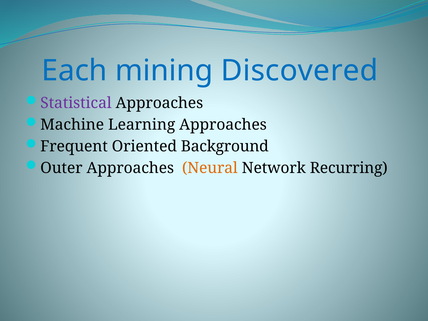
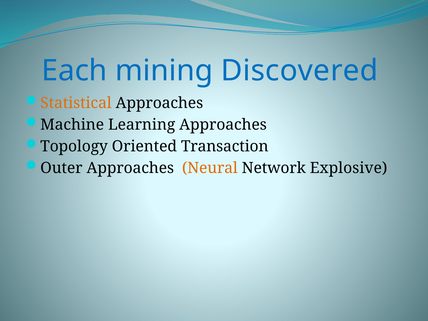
Statistical colour: purple -> orange (76, 103)
Frequent: Frequent -> Topology (74, 146)
Background: Background -> Transaction (225, 146)
Recurring: Recurring -> Explosive (349, 168)
